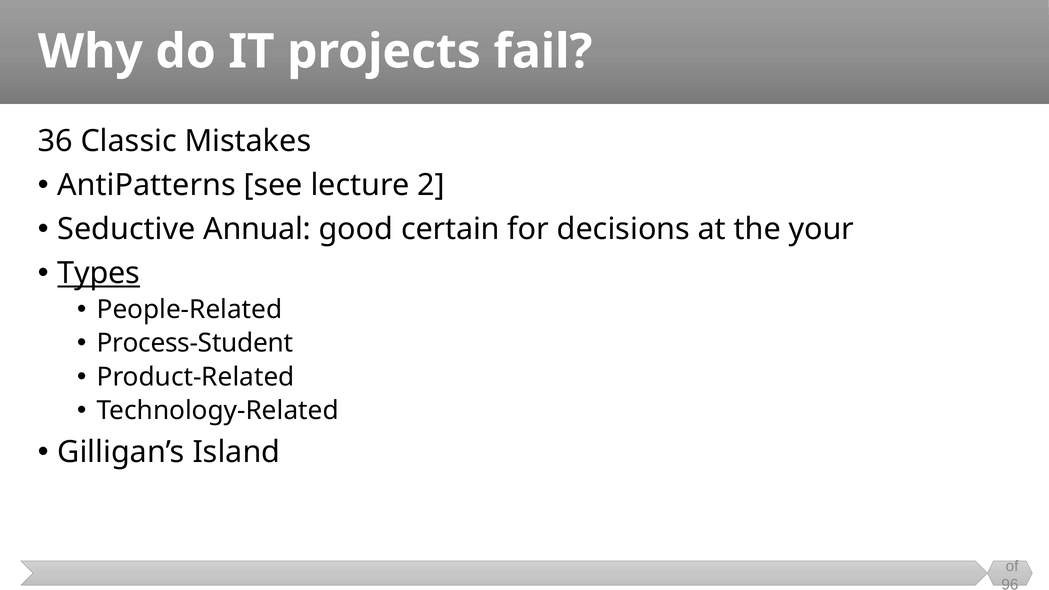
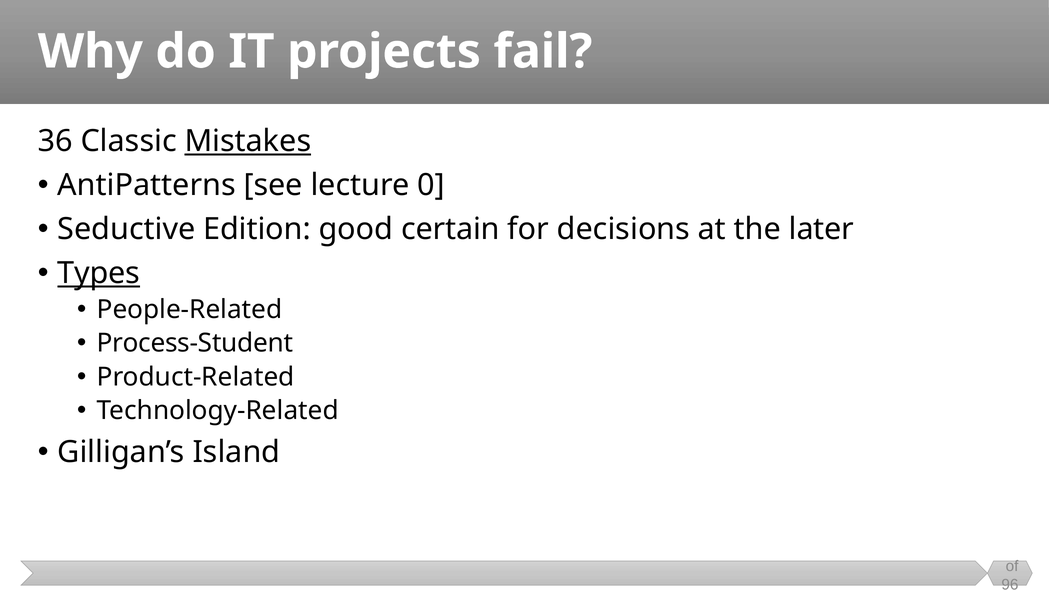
Mistakes underline: none -> present (248, 141)
2: 2 -> 0 (431, 185)
Annual: Annual -> Edition (257, 229)
your: your -> later (821, 229)
